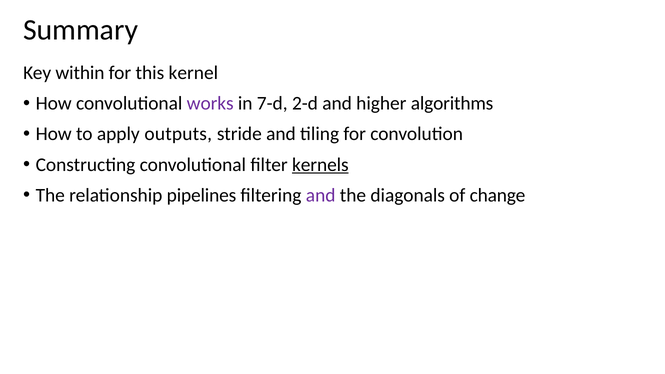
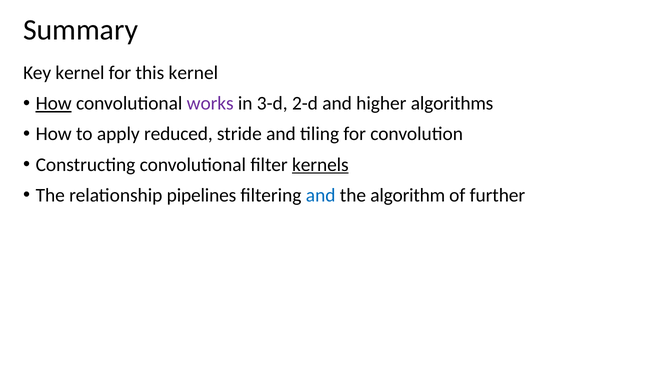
Key within: within -> kernel (80, 73)
How underline: none -> present (54, 103)
7-d: 7-d -> 3-d (272, 103)
outputs: outputs -> reduced (178, 134)
and colour: purple -> blue (321, 195)
diagonals: diagonals -> algorithm (408, 195)
change: change -> further (497, 195)
